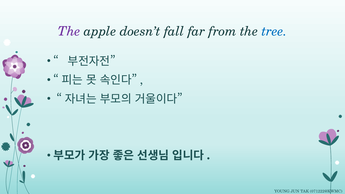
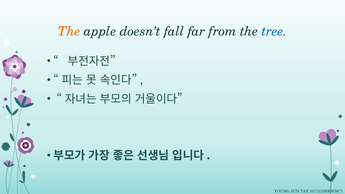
The colour: purple -> orange (69, 31)
